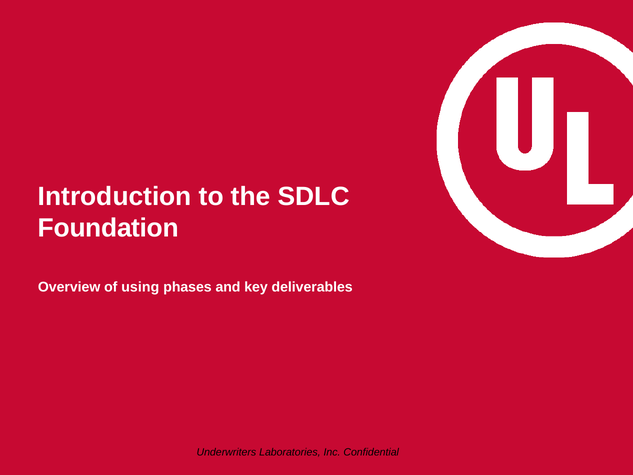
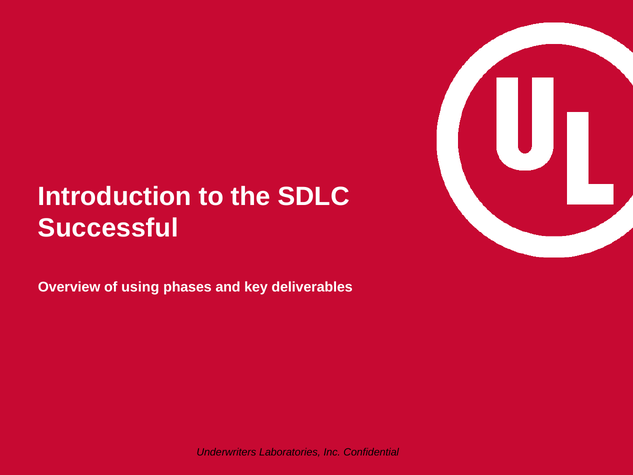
Foundation: Foundation -> Successful (108, 228)
